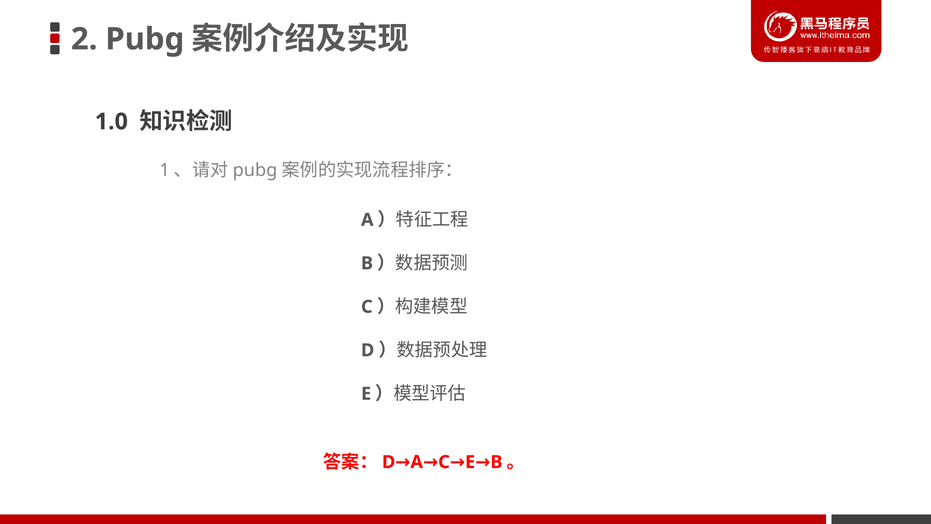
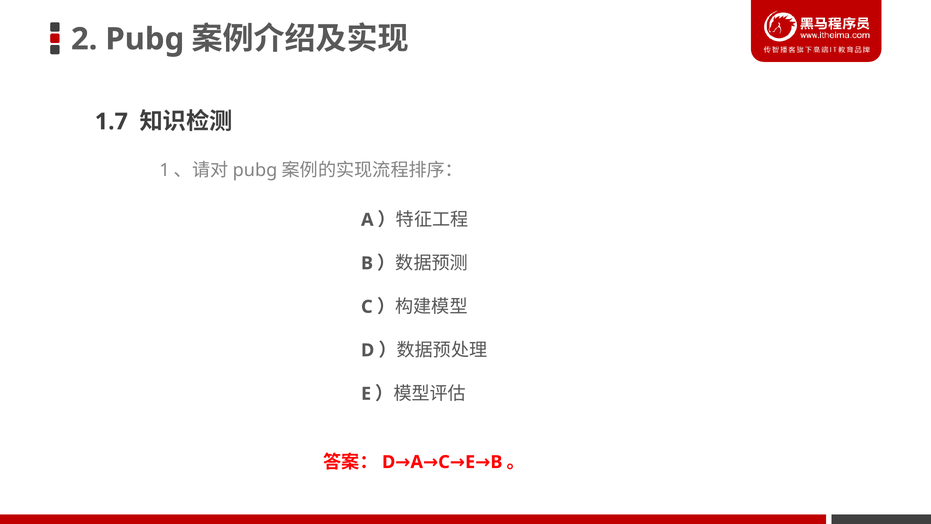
1.0: 1.0 -> 1.7 (111, 122)
